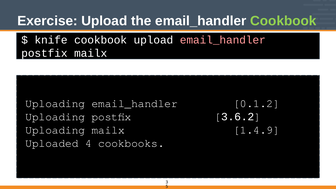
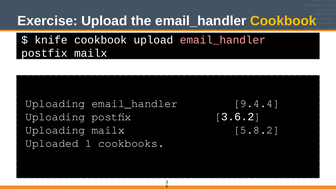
Cookbook colour: light green -> yellow (283, 21)
0.1.2: 0.1.2 -> 9.4.4 (257, 103)
1.4.9: 1.4.9 -> 5.8.2 (257, 130)
4: 4 -> 1 (88, 143)
